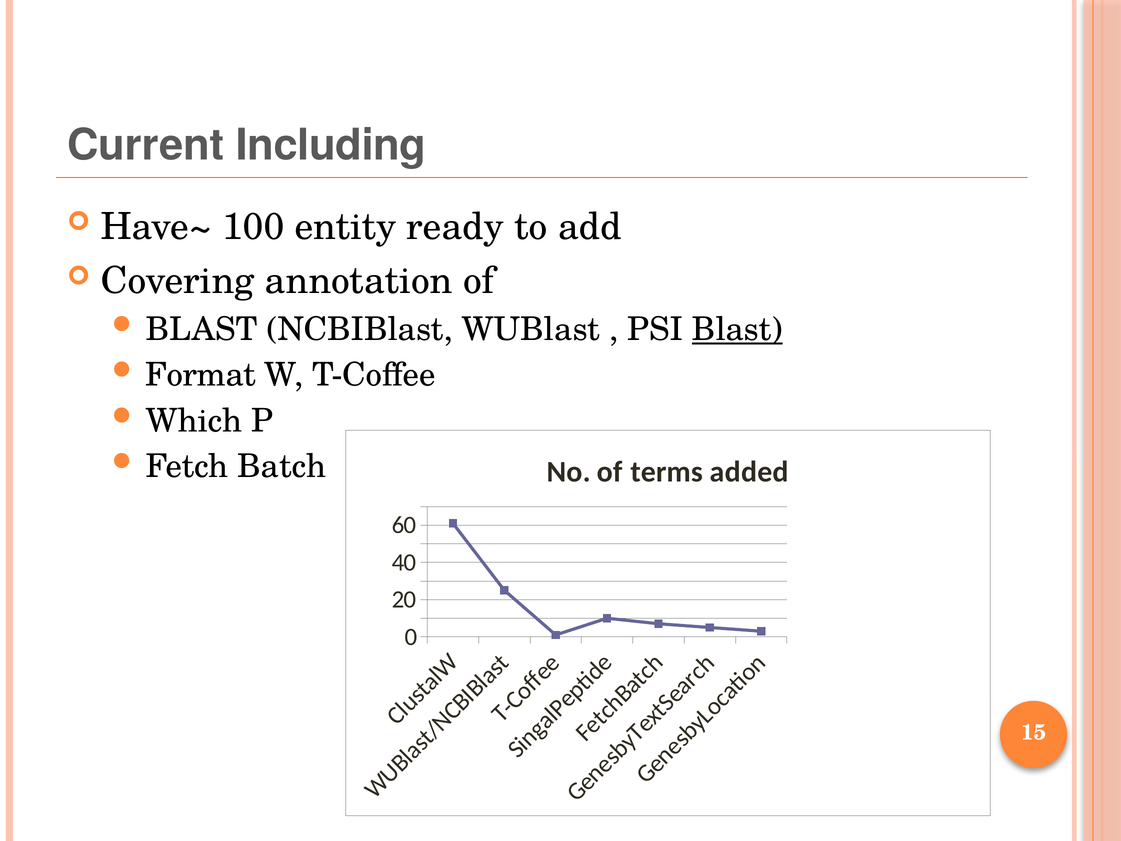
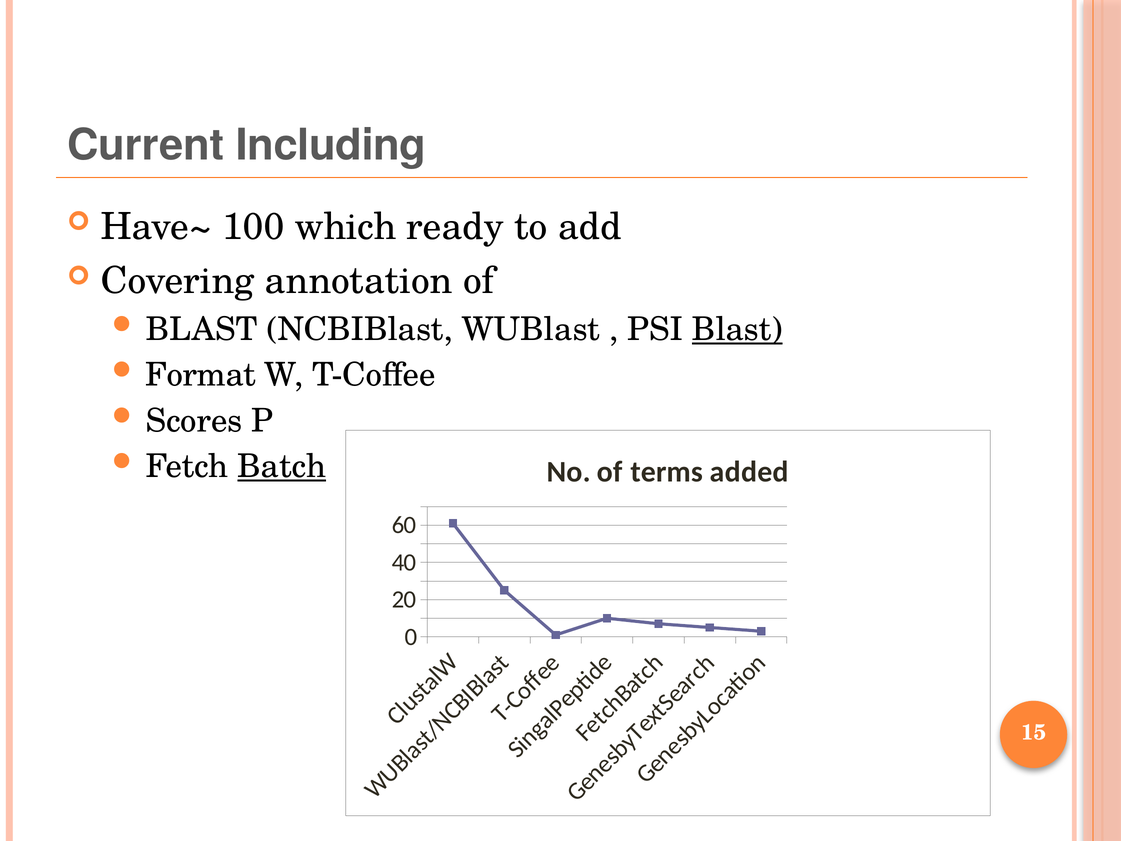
entity: entity -> which (346, 227)
Which: Which -> Scores (194, 421)
Batch underline: none -> present (282, 466)
